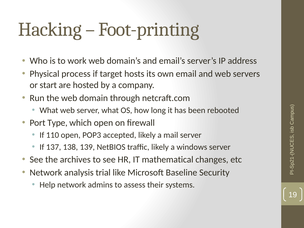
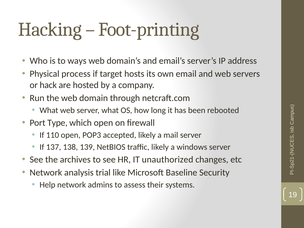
work: work -> ways (77, 61)
start: start -> hack (48, 85)
mathematical: mathematical -> unauthorized (168, 160)
